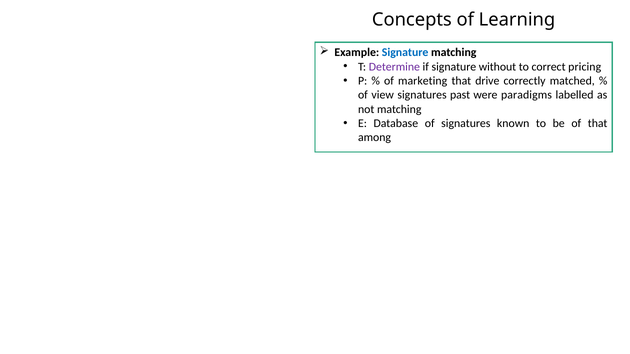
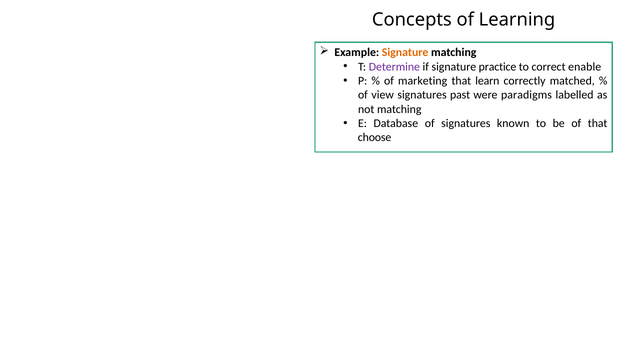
Signature colour: blue -> orange (405, 53)
without: without -> practice (498, 67)
pricing: pricing -> enable (585, 67)
drive: drive -> learn (487, 81)
among: among -> choose (375, 138)
